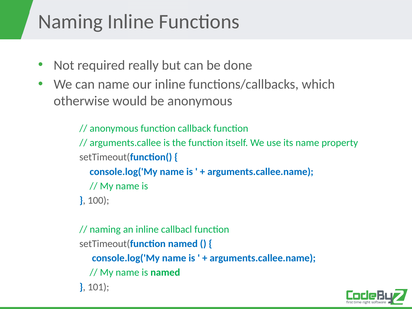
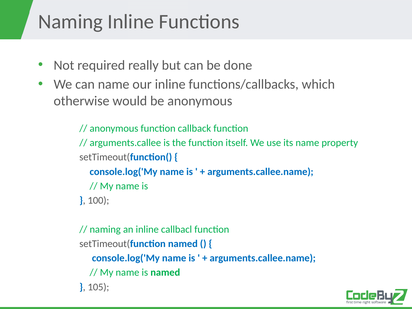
101: 101 -> 105 (98, 287)
